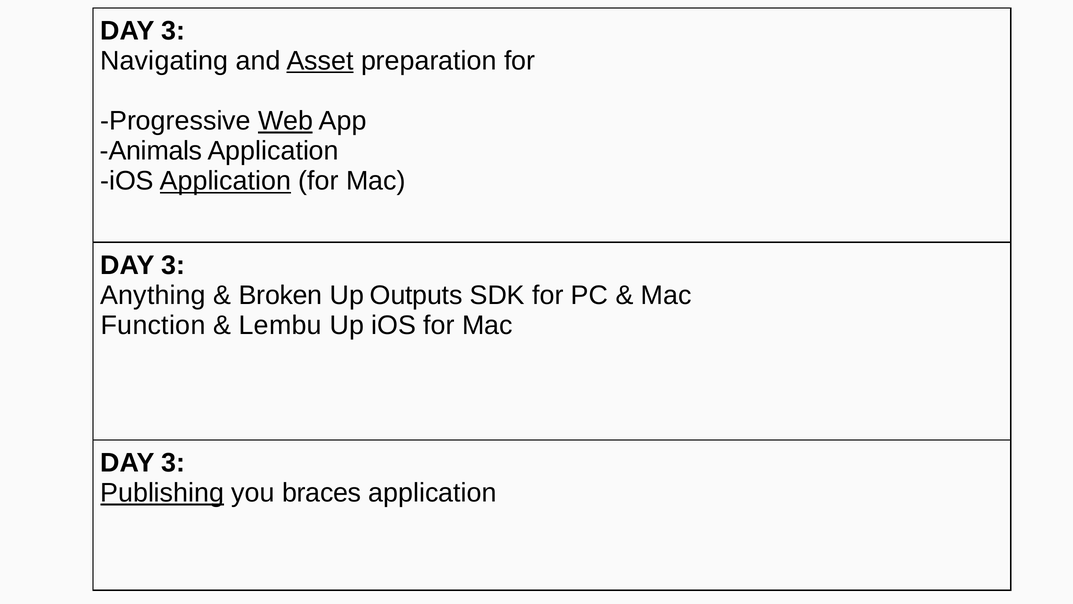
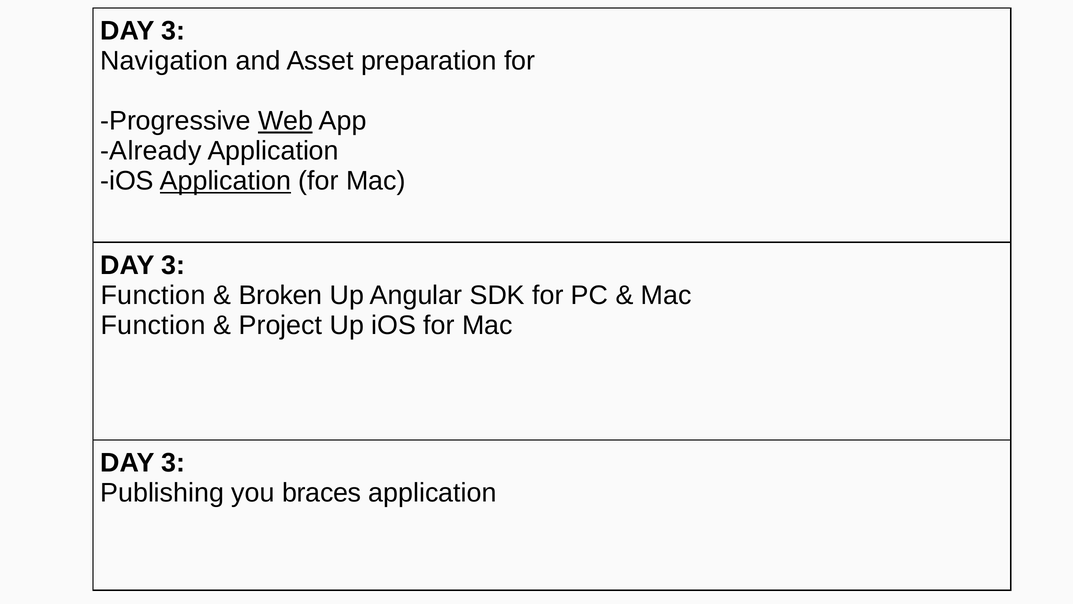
Navigating: Navigating -> Navigation (164, 61)
Asset underline: present -> none (320, 61)
Animals: Animals -> Already (151, 151)
Anything: Anything -> Function (153, 295)
Outputs: Outputs -> Angular (416, 295)
Lembu: Lembu -> Project (280, 325)
Publishing underline: present -> none (162, 493)
